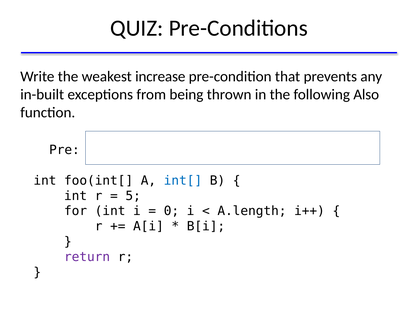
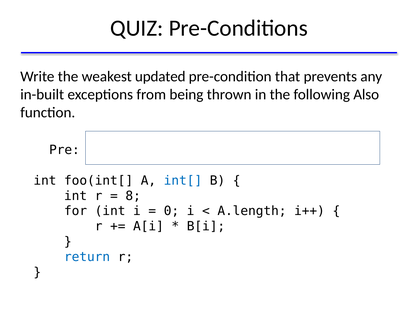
increase: increase -> updated (160, 77)
5: 5 -> 8 (133, 196)
return colour: purple -> blue (87, 257)
